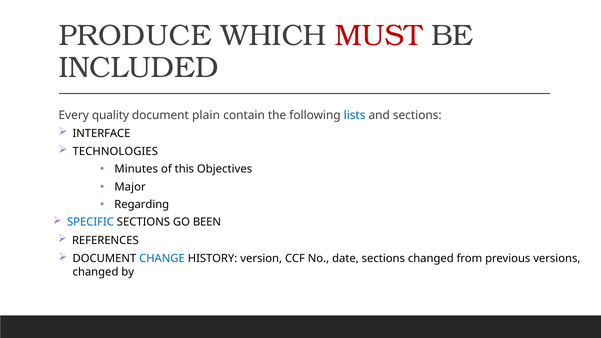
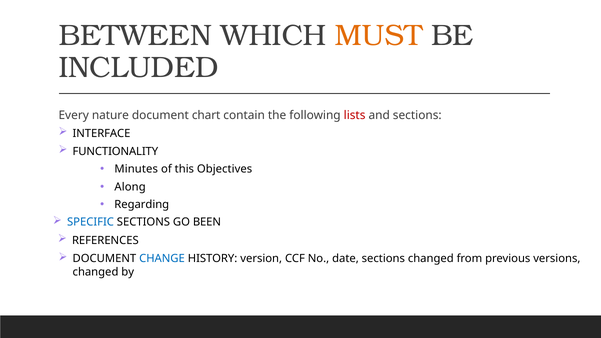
PRODUCE: PRODUCE -> BETWEEN (135, 36)
MUST colour: red -> orange (379, 36)
quality: quality -> nature (110, 116)
plain: plain -> chart (206, 116)
lists colour: blue -> red (355, 116)
TECHNOLOGIES: TECHNOLOGIES -> FUNCTIONALITY (115, 152)
Major: Major -> Along (130, 187)
